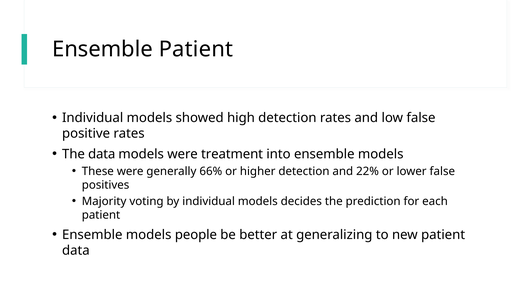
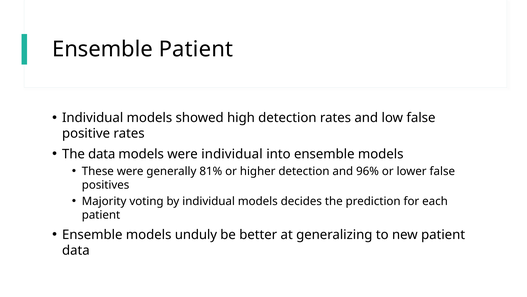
were treatment: treatment -> individual (232, 154)
66%: 66% -> 81% (211, 171)
22%: 22% -> 96% (368, 171)
people: people -> unduly (196, 234)
